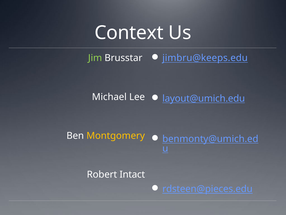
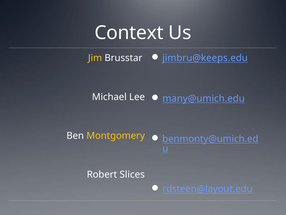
Jim colour: light green -> yellow (95, 58)
layout@umich.edu: layout@umich.edu -> many@umich.edu (204, 98)
Intact: Intact -> Slices (132, 174)
rdsteen@pieces.edu: rdsteen@pieces.edu -> rdsteen@layout.edu (207, 188)
